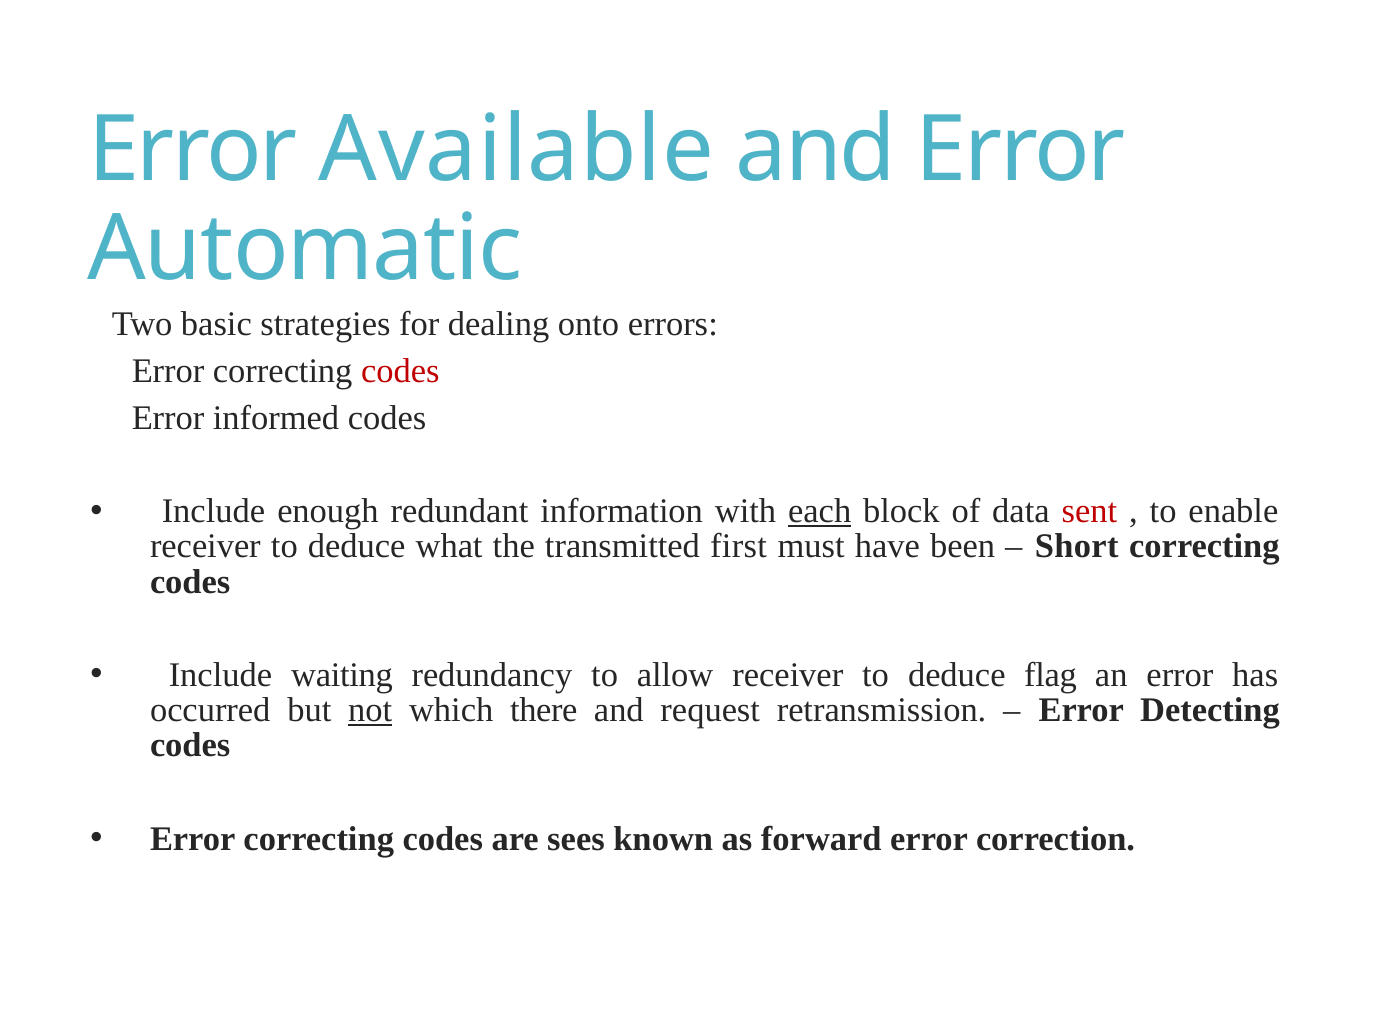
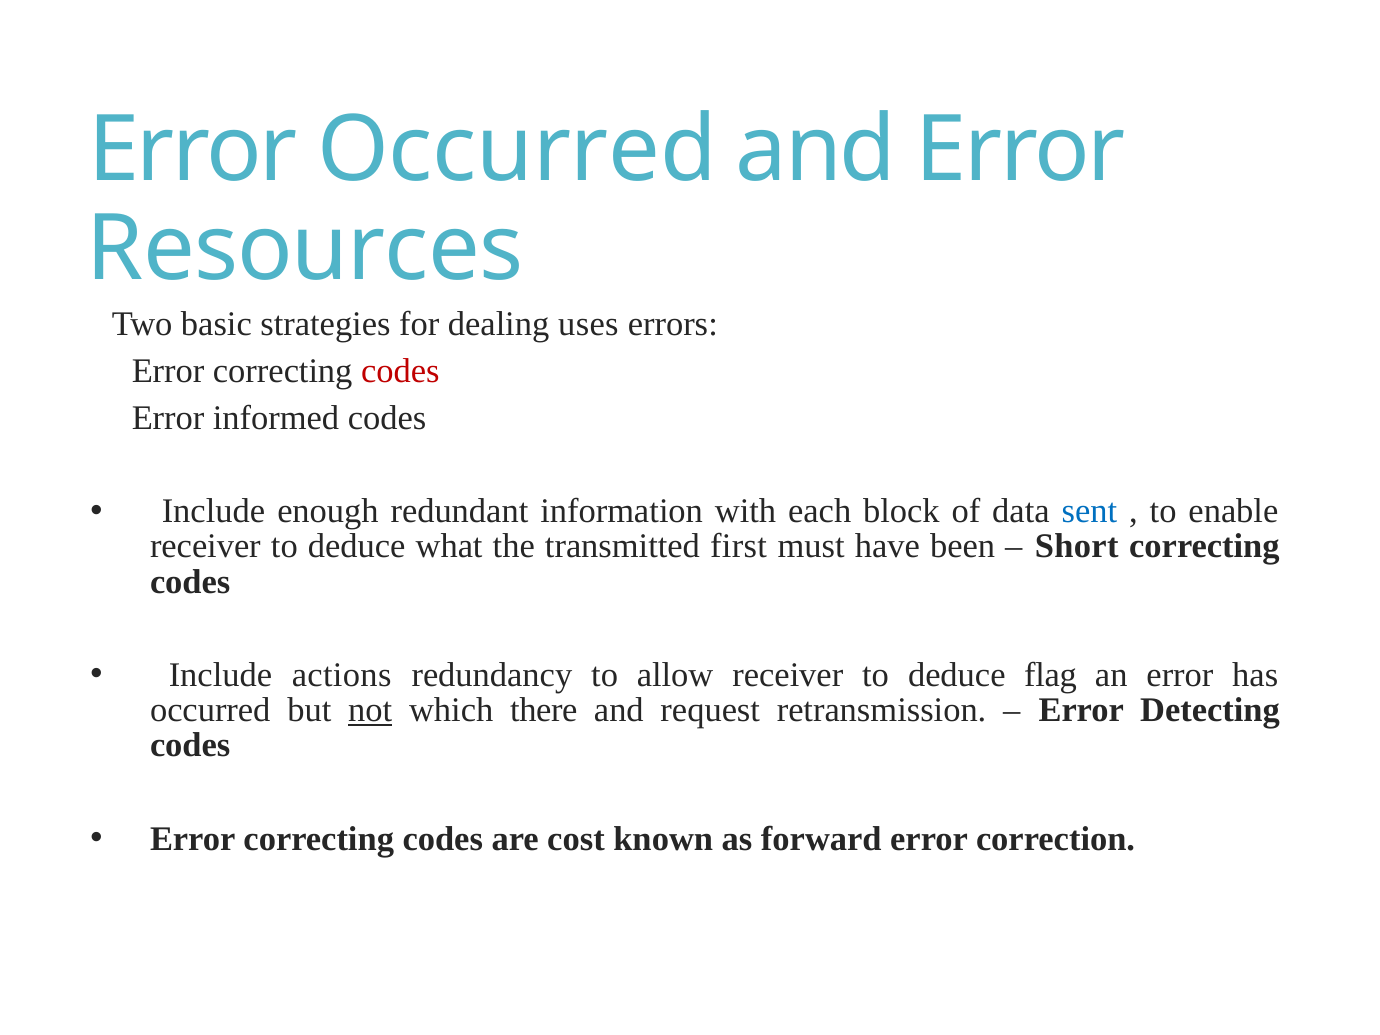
Error Available: Available -> Occurred (517, 150)
Automatic: Automatic -> Resources (305, 250)
onto: onto -> uses (588, 324)
each underline: present -> none (820, 511)
sent colour: red -> blue (1089, 511)
waiting: waiting -> actions (342, 675)
sees: sees -> cost (576, 839)
